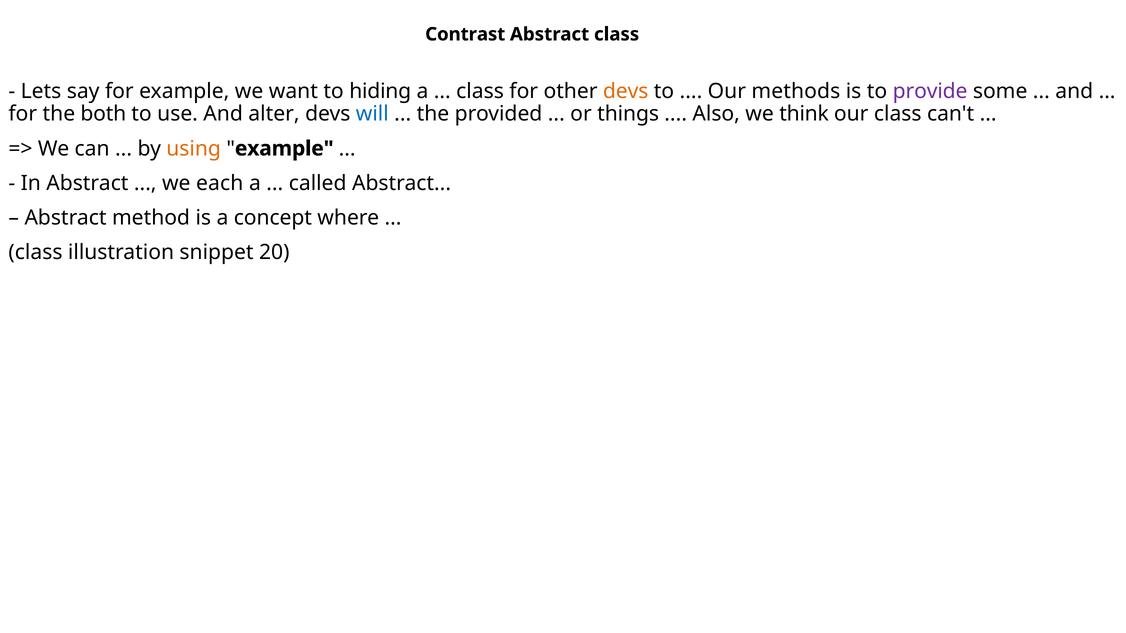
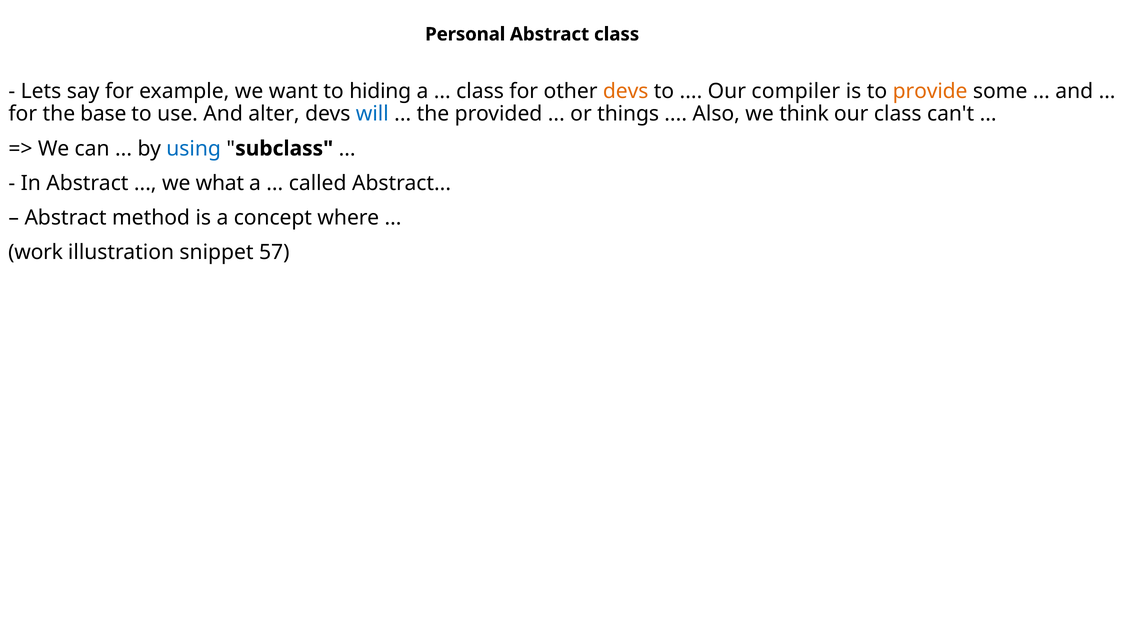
Contrast: Contrast -> Personal (465, 34)
methods: methods -> compiler (796, 91)
provide colour: purple -> orange (930, 91)
both: both -> base (103, 114)
using colour: orange -> blue (194, 149)
example: example -> subclass (284, 149)
each: each -> what (220, 183)
class: class -> work (36, 252)
20: 20 -> 57 (274, 252)
